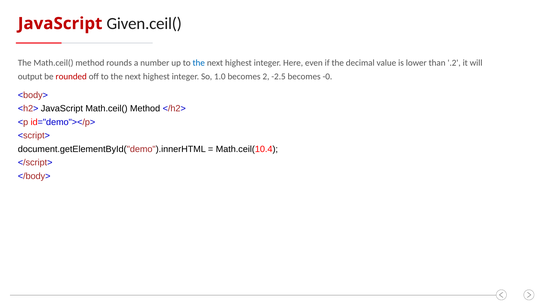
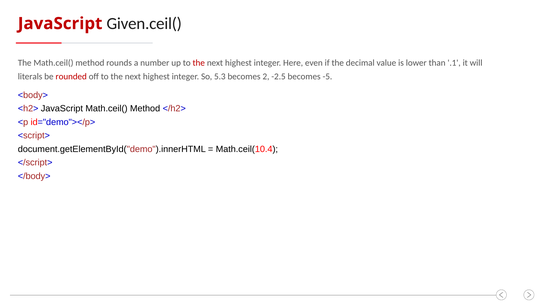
the colour: blue -> red (199, 63)
.2: .2 -> .1 (454, 63)
output: output -> literals (30, 77)
1.0: 1.0 -> 5.3 (220, 77)
-0: -0 -> -5 (327, 77)
